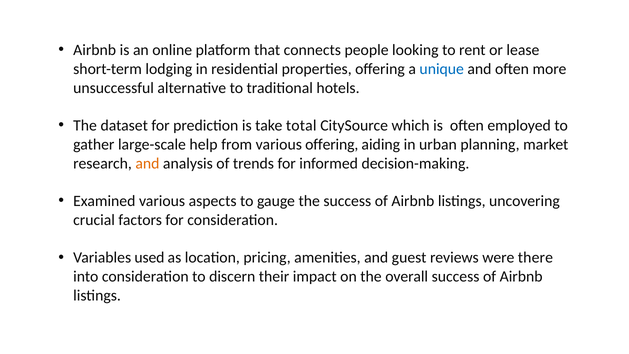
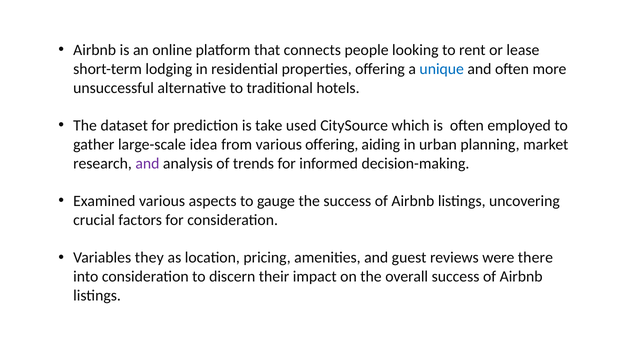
total: total -> used (301, 126)
help: help -> idea (204, 144)
and colour: orange -> purple (147, 163)
used: used -> they (149, 258)
